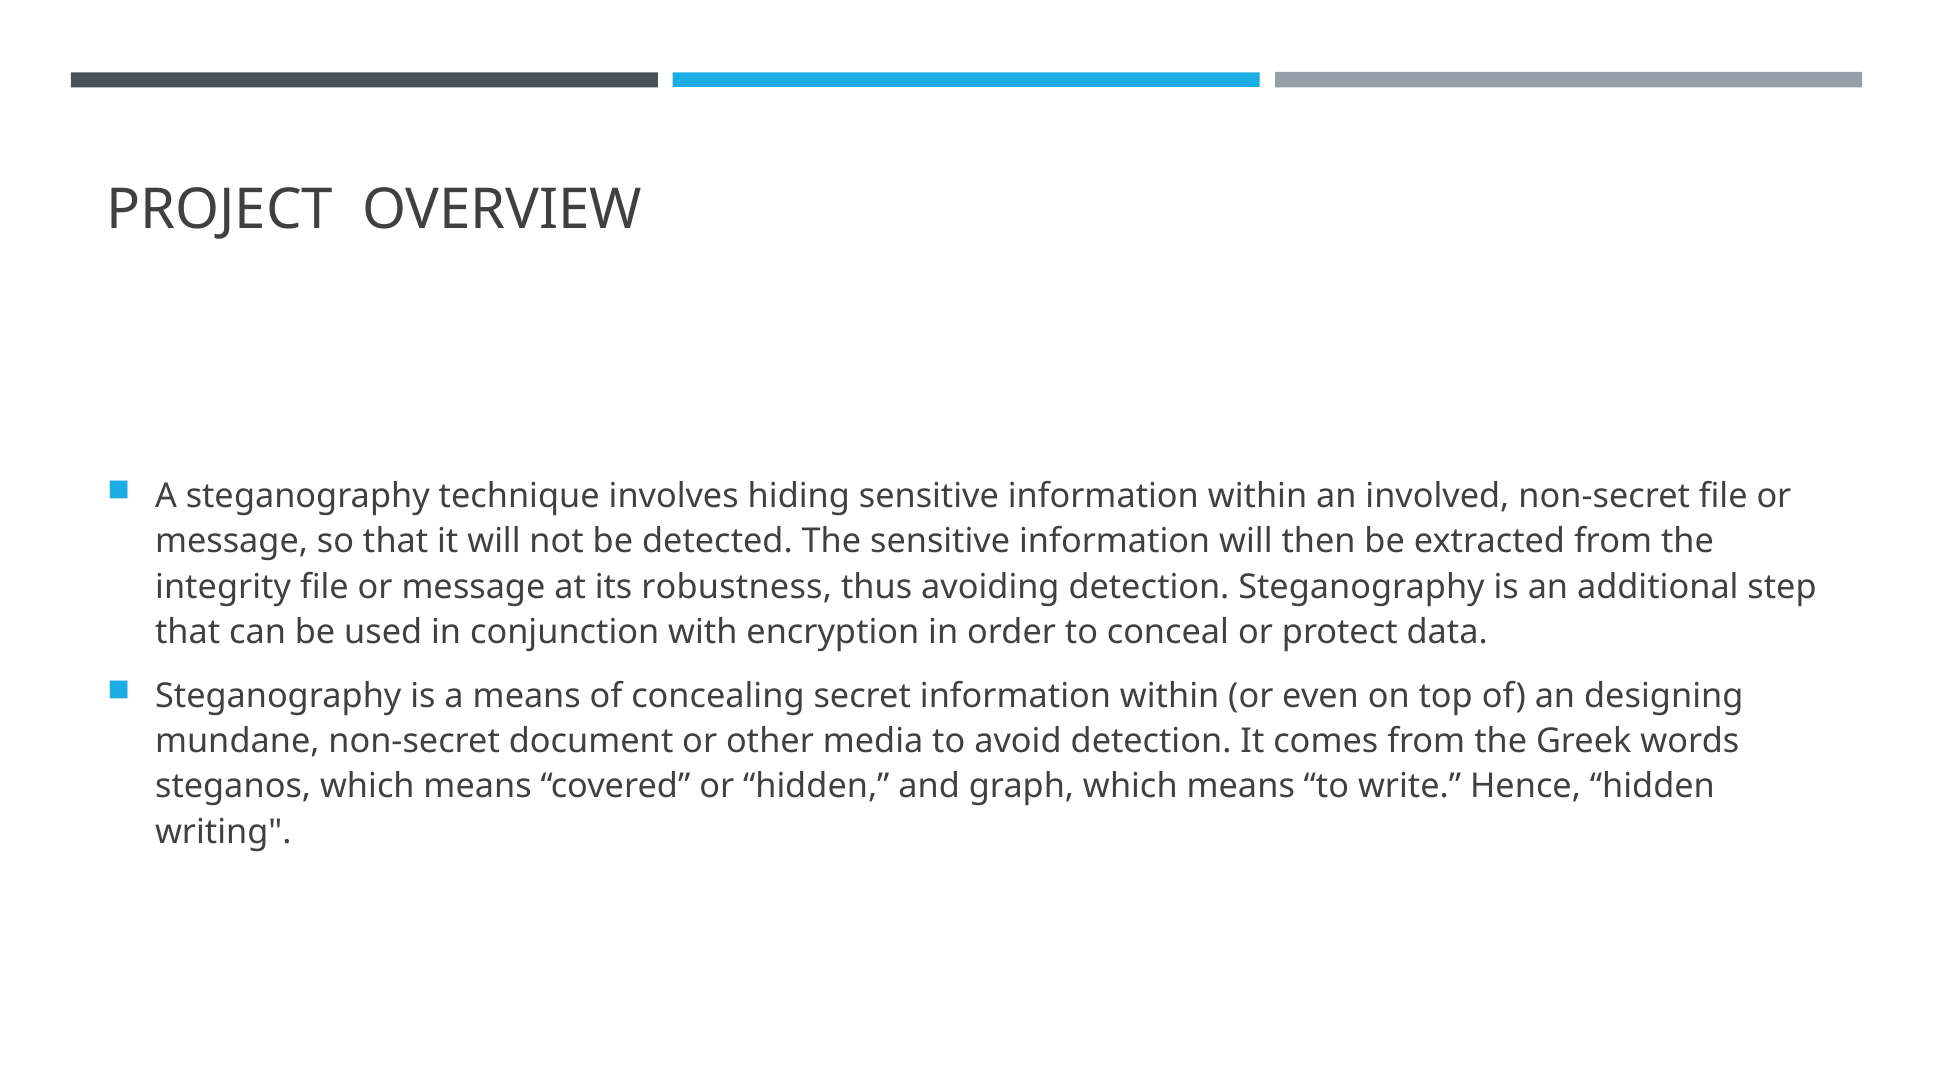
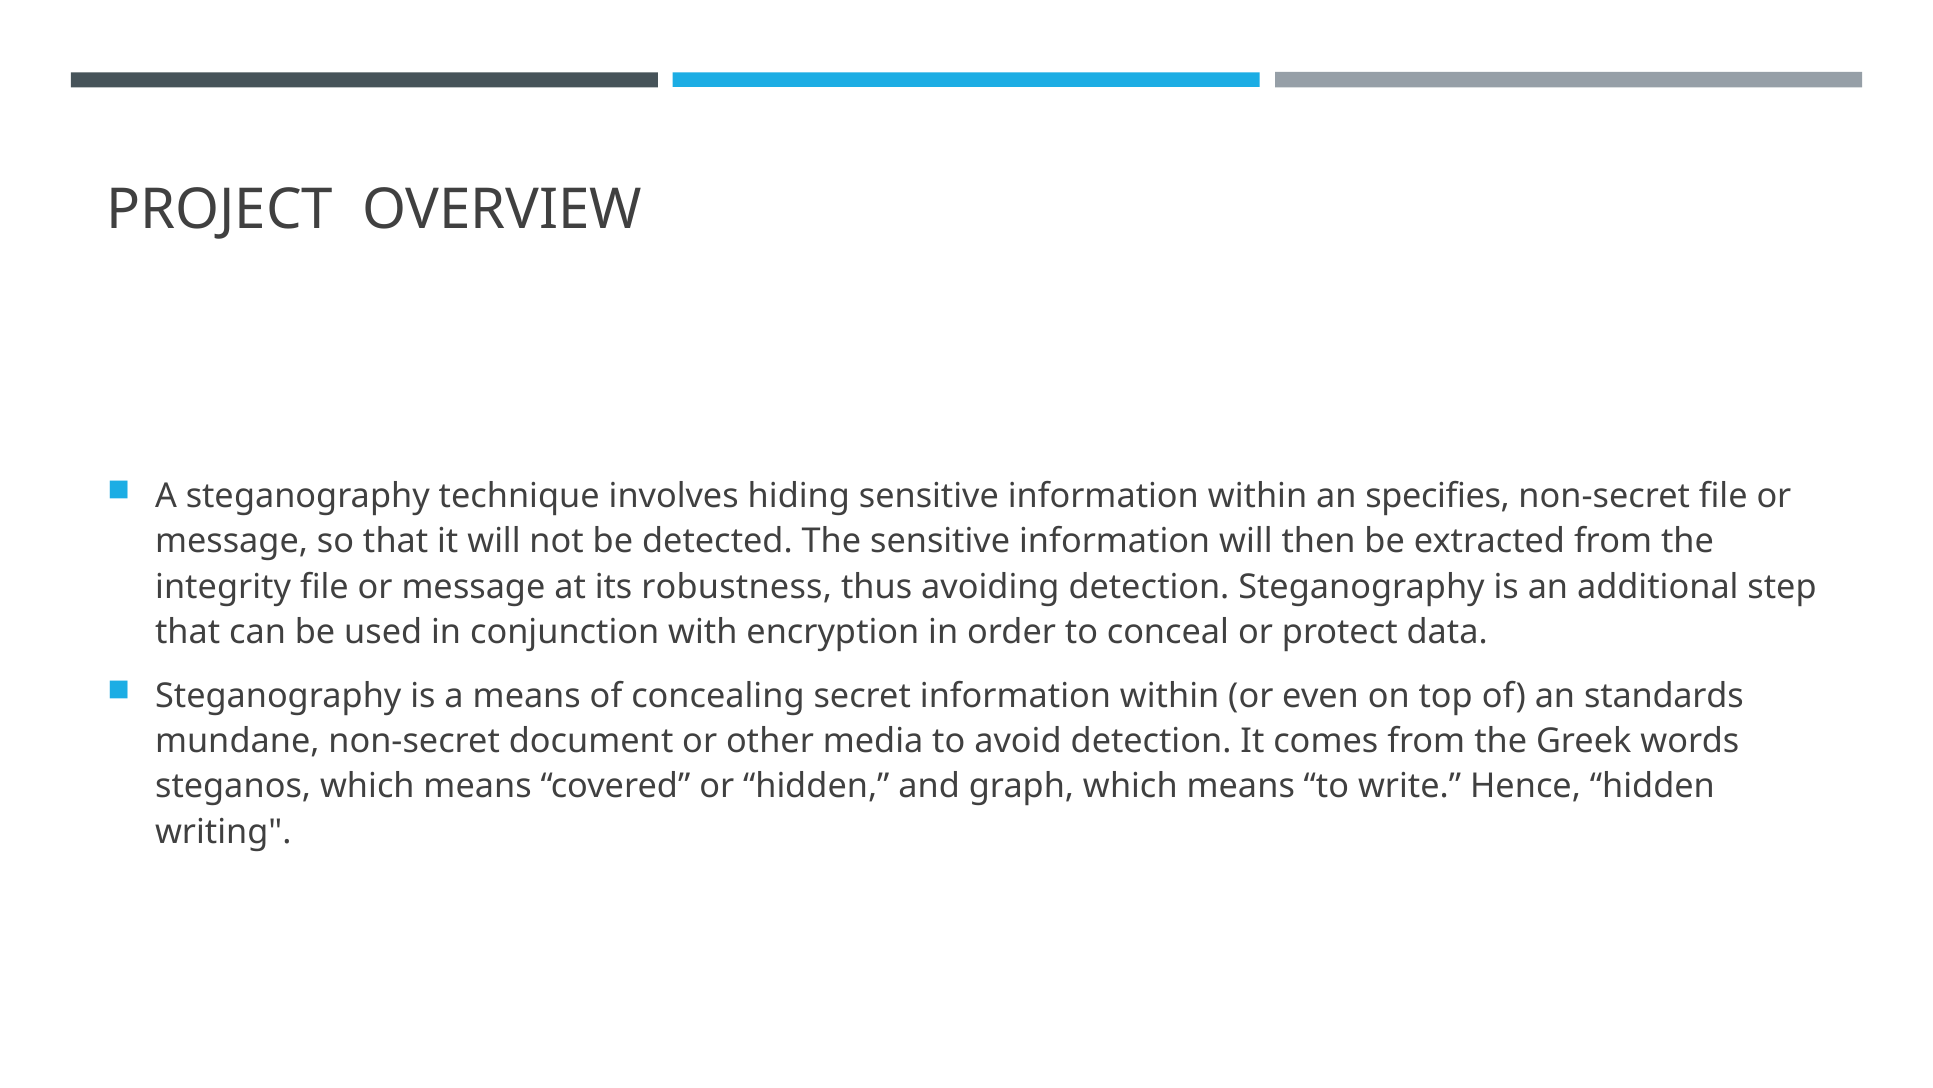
involved: involved -> specifies (1438, 496)
designing: designing -> standards (1664, 696)
